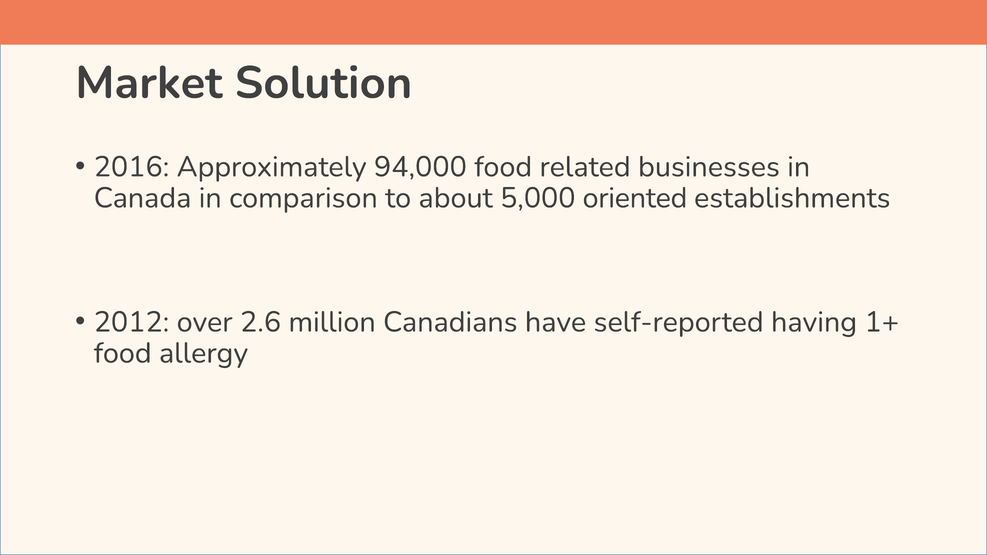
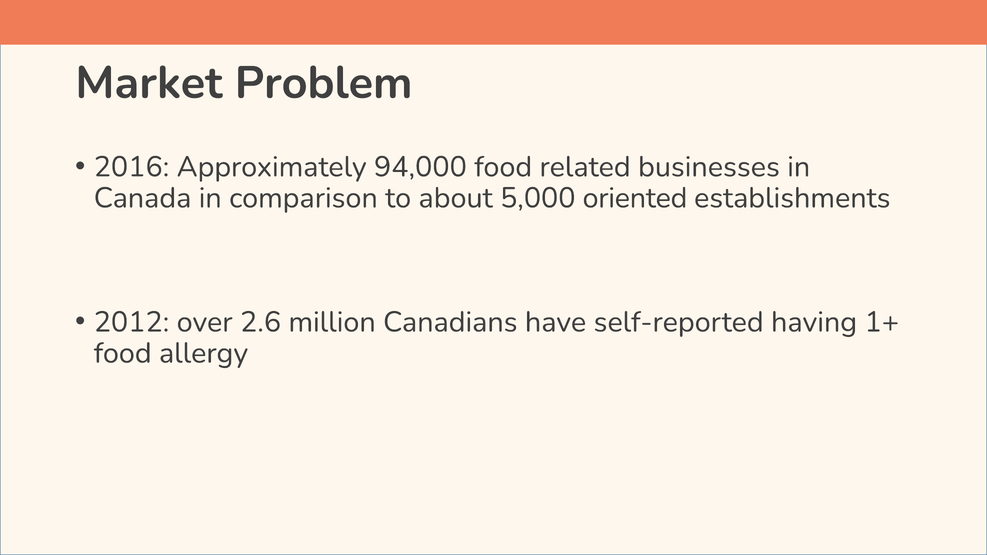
Solution: Solution -> Problem (324, 83)
